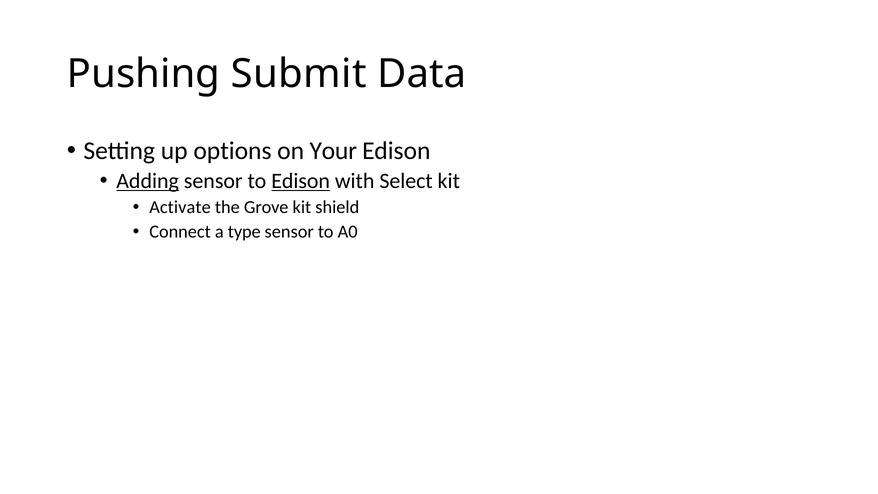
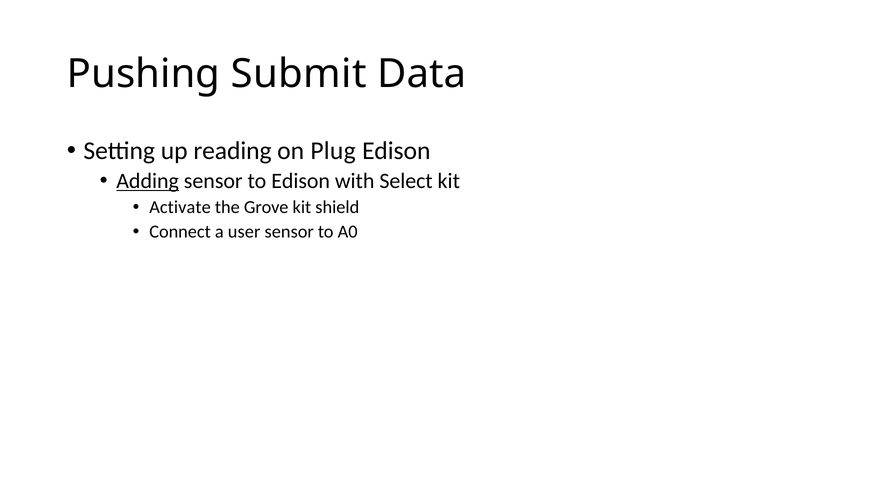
options: options -> reading (232, 151)
Your: Your -> Plug (333, 151)
Edison underline: present -> none (301, 181)
type: type -> user (244, 232)
